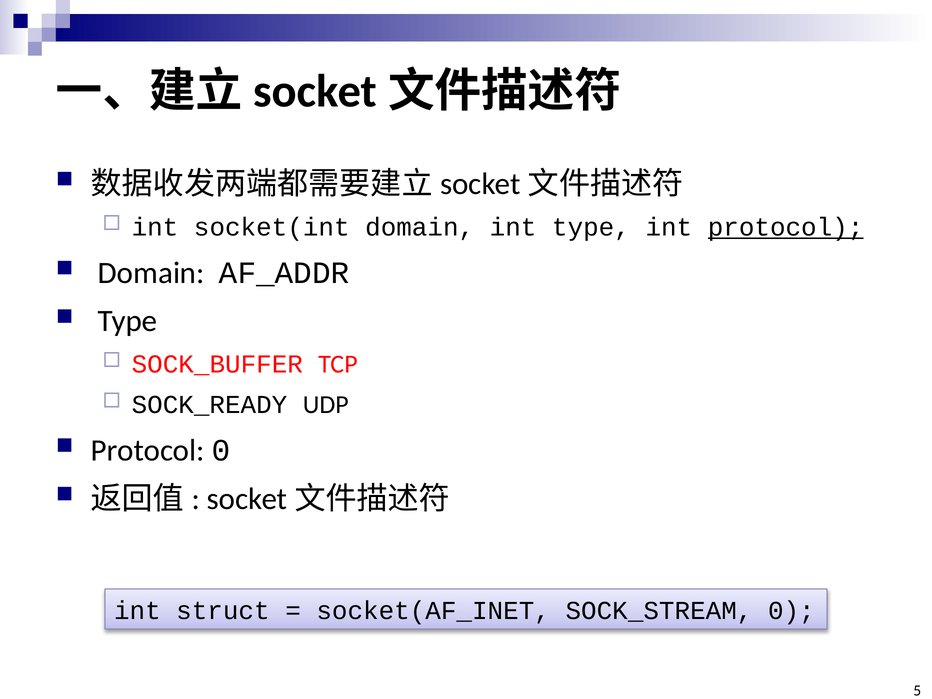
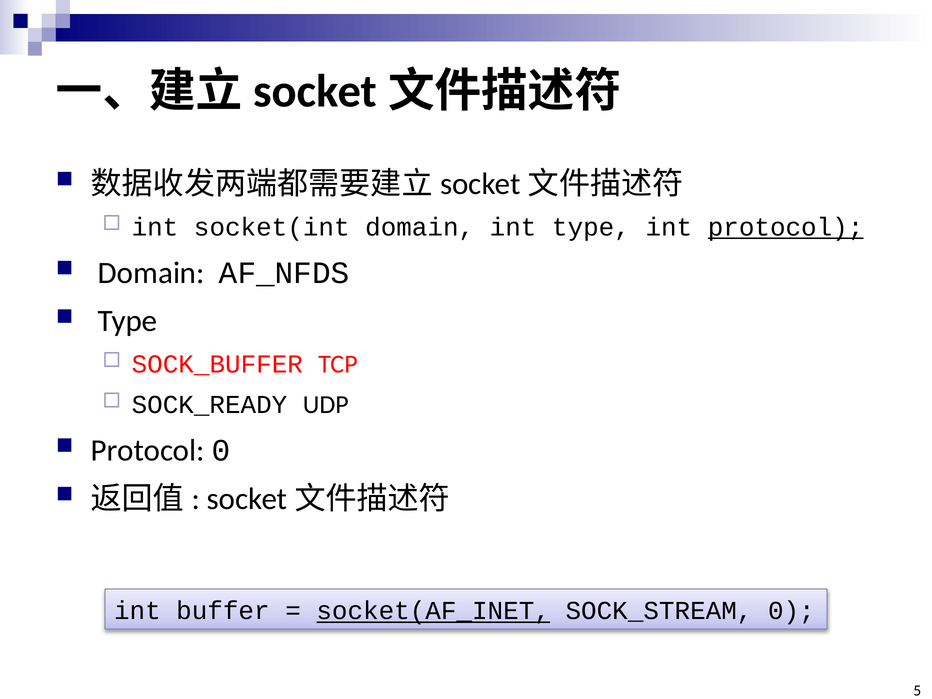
AF_ADDR: AF_ADDR -> AF_NFDS (284, 273)
struct: struct -> buffer (223, 611)
socket(AF_INET underline: none -> present (433, 611)
